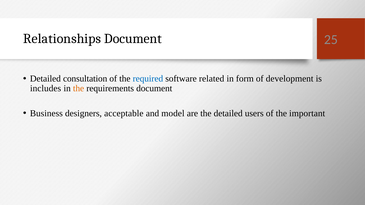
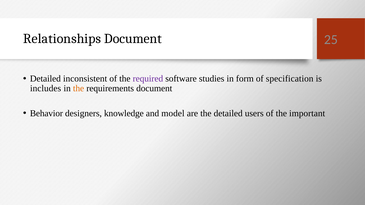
consultation: consultation -> inconsistent (85, 79)
required colour: blue -> purple (148, 79)
related: related -> studies (212, 79)
development: development -> specification (290, 79)
Business: Business -> Behavior (46, 113)
acceptable: acceptable -> knowledge (124, 113)
